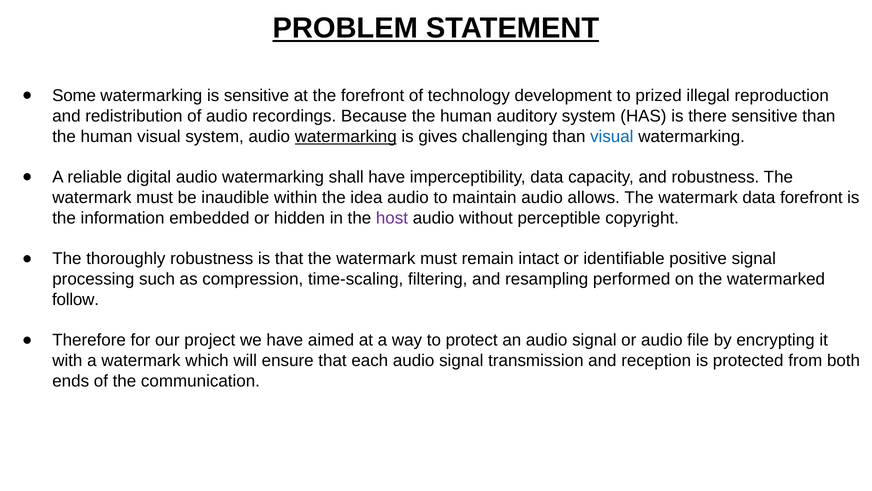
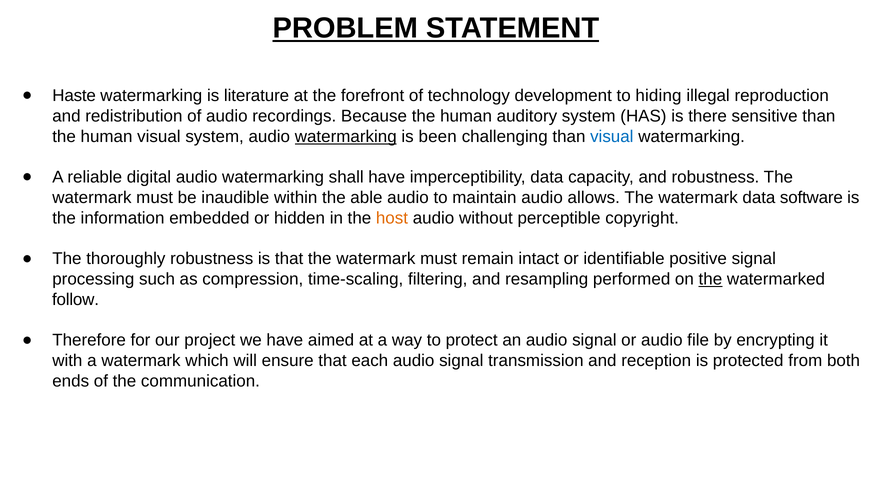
Some: Some -> Haste (74, 96)
is sensitive: sensitive -> literature (257, 96)
prized: prized -> hiding (659, 96)
gives: gives -> been (438, 136)
idea: idea -> able (366, 197)
data forefront: forefront -> software (811, 197)
host colour: purple -> orange (392, 218)
the underline: none -> present (710, 279)
